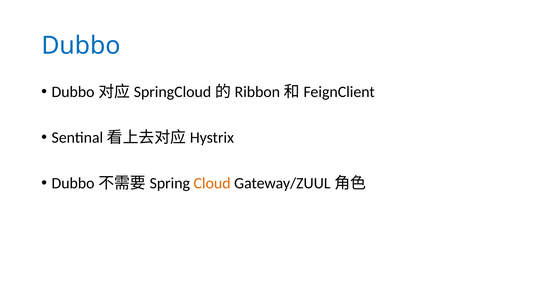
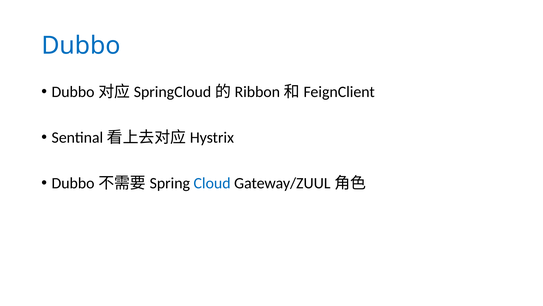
Cloud colour: orange -> blue (212, 183)
